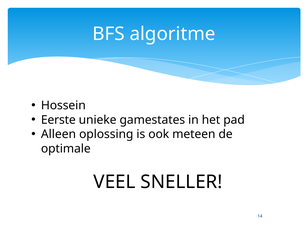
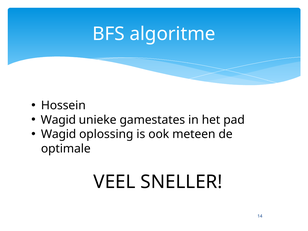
Eerste: Eerste -> Wagid (58, 120)
Alleen: Alleen -> Wagid (59, 134)
